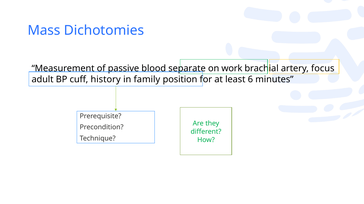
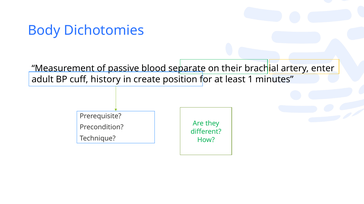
Mass: Mass -> Body (44, 31)
work: work -> their (232, 69)
focus: focus -> enter (323, 69)
family: family -> create (147, 80)
6: 6 -> 1 (250, 80)
